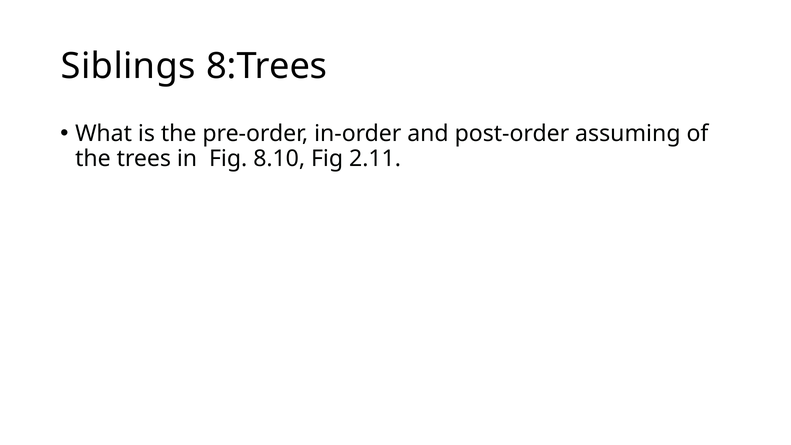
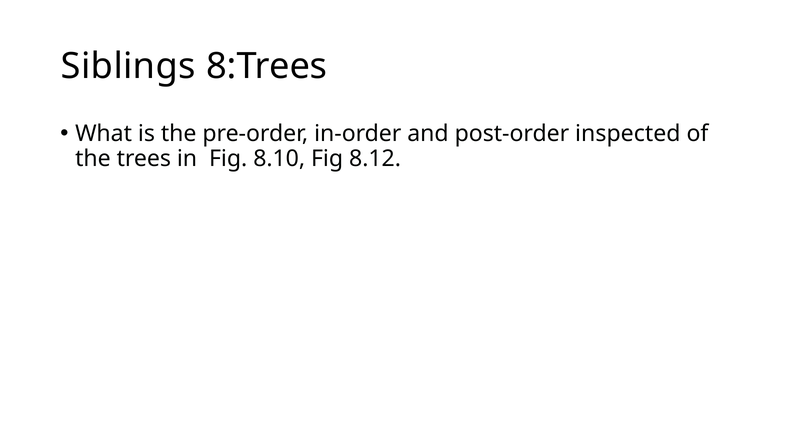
assuming: assuming -> inspected (628, 134)
2.11: 2.11 -> 8.12 (375, 159)
